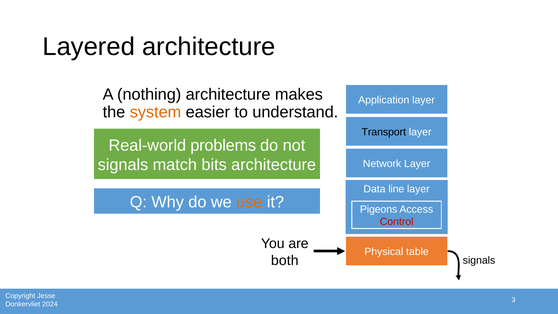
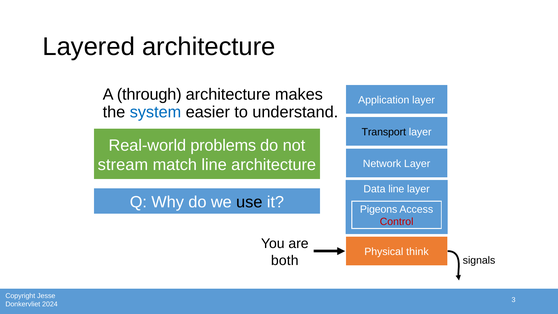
nothing: nothing -> through (149, 94)
system colour: orange -> blue (155, 112)
signals: signals -> stream (123, 165)
match bits: bits -> line (214, 165)
use colour: orange -> black (249, 202)
table: table -> think (417, 252)
